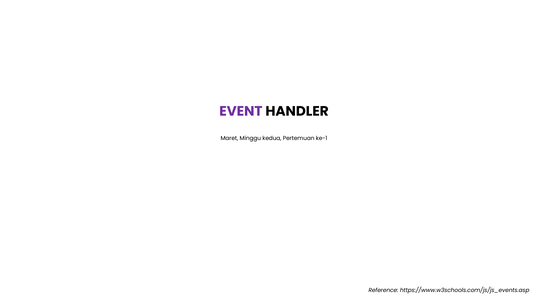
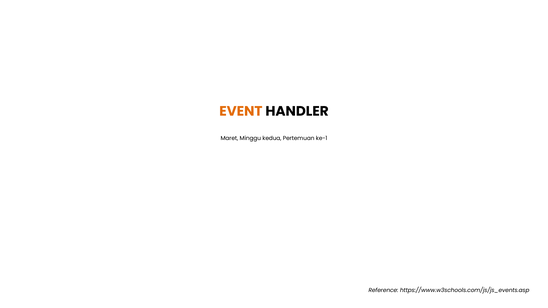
EVENT colour: purple -> orange (241, 111)
